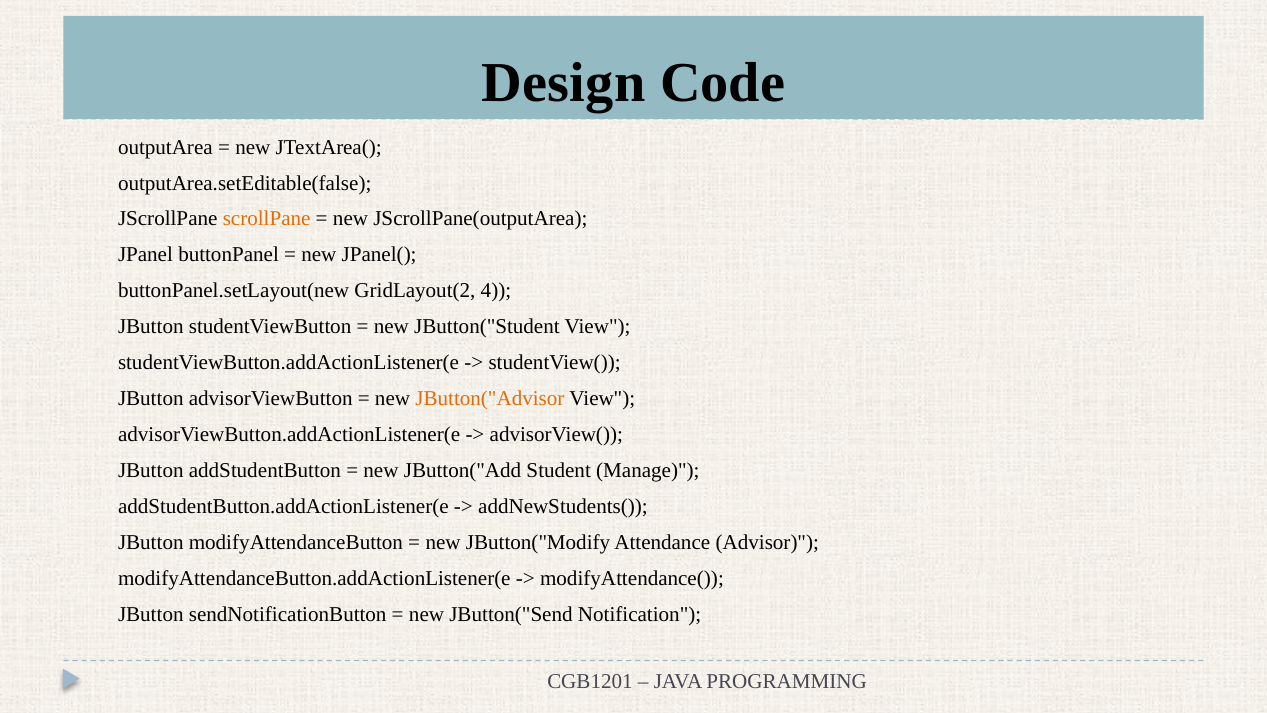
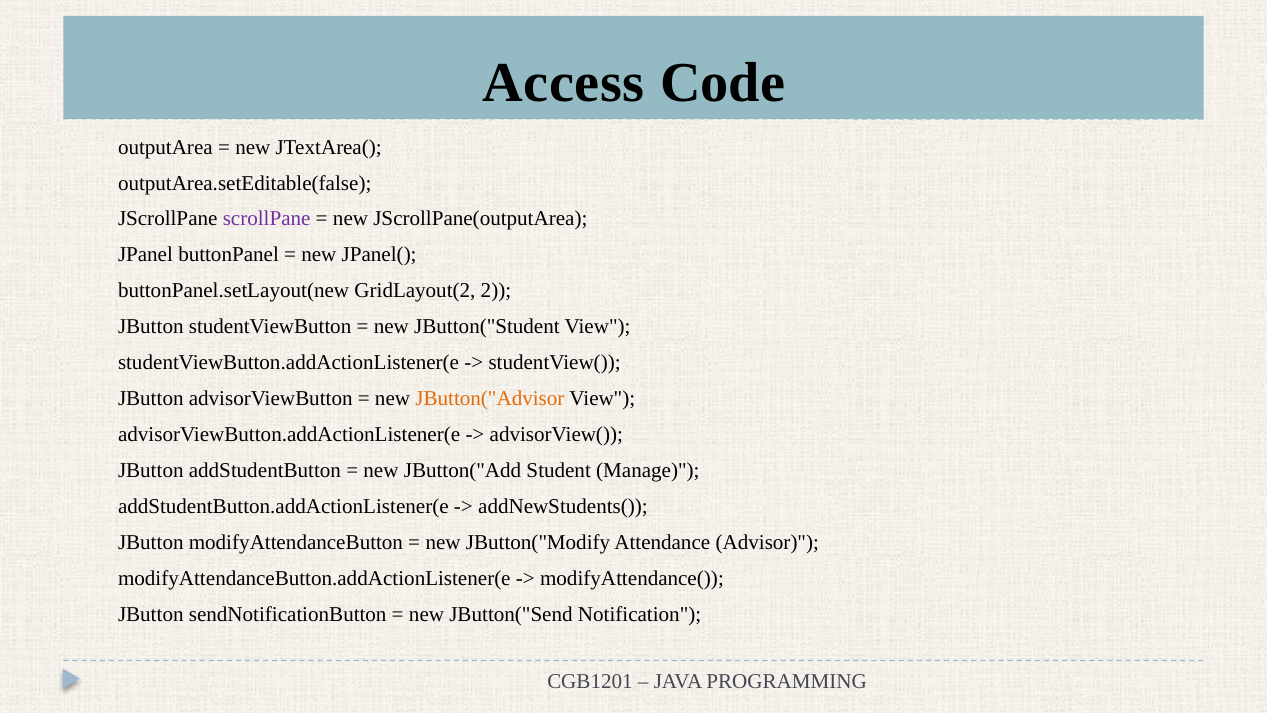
Design: Design -> Access (563, 83)
scrollPane colour: orange -> purple (267, 219)
4: 4 -> 2 (496, 291)
